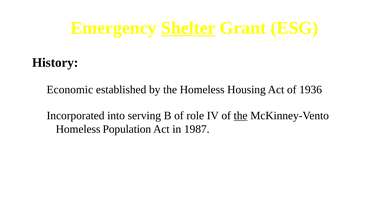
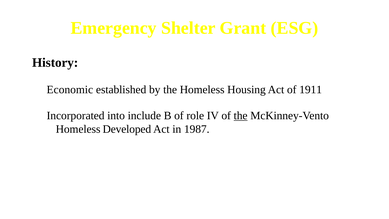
Shelter underline: present -> none (188, 28)
1936: 1936 -> 1911 (311, 89)
serving: serving -> include (144, 116)
Population: Population -> Developed (127, 129)
